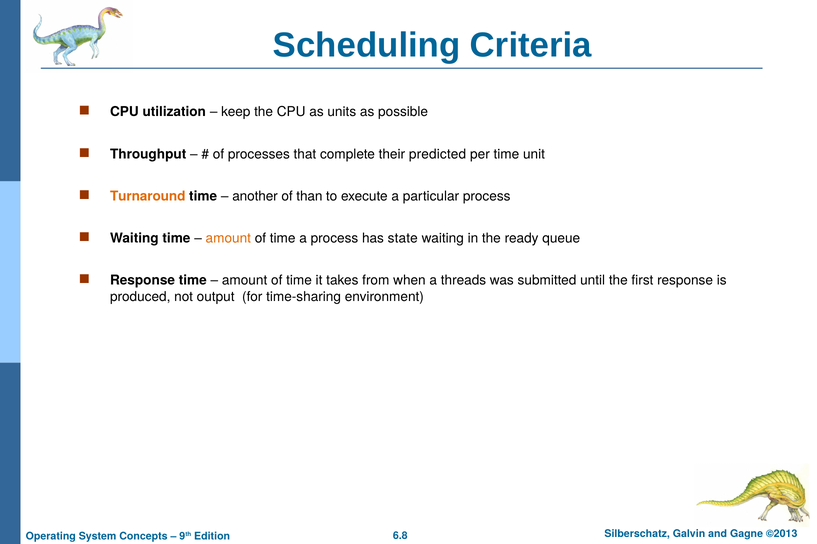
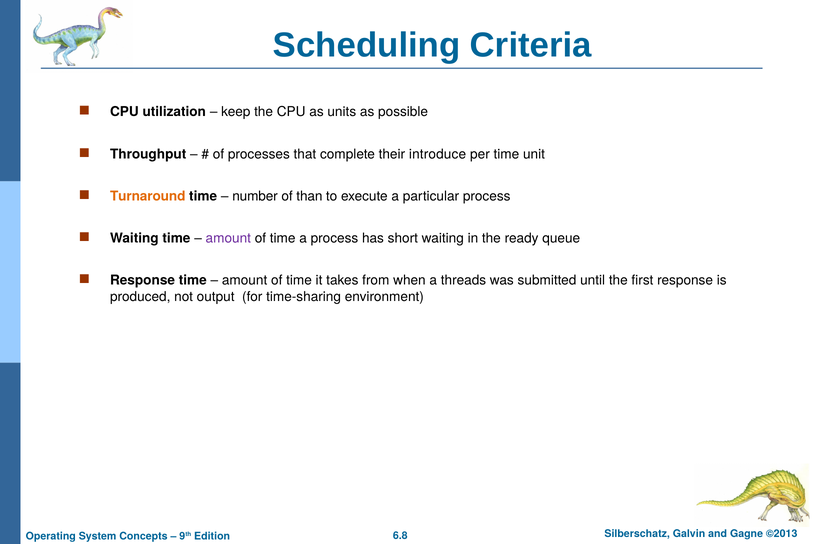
predicted: predicted -> introduce (438, 154)
another: another -> number (255, 196)
amount colour: orange -> purple (228, 239)
state: state -> short (403, 239)
